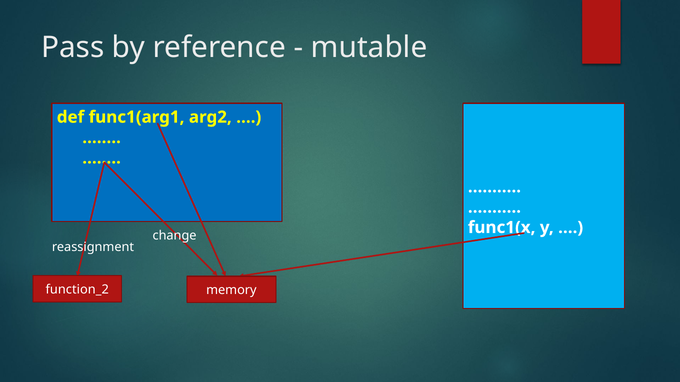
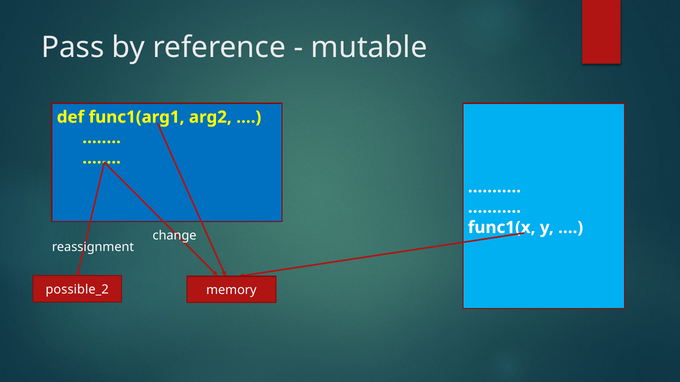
function_2: function_2 -> possible_2 (77, 290)
